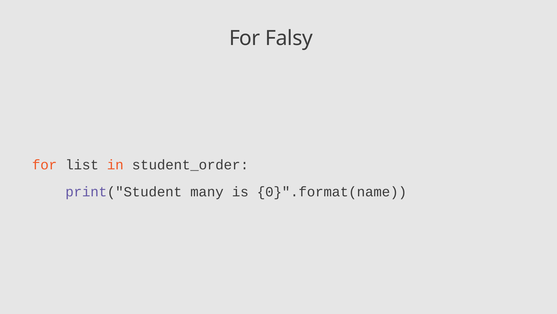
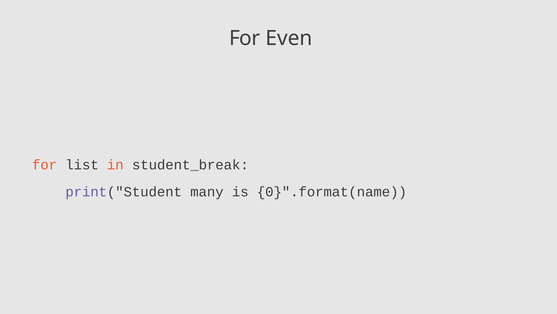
Falsy: Falsy -> Even (289, 38)
student_order: student_order -> student_break (190, 164)
